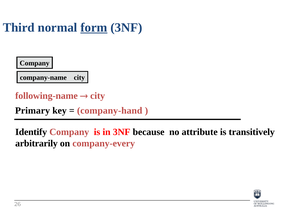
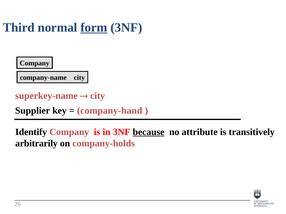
following-name: following-name -> superkey-name (46, 96)
Primary: Primary -> Supplier (33, 111)
because underline: none -> present (149, 132)
company-every: company-every -> company-holds (104, 144)
